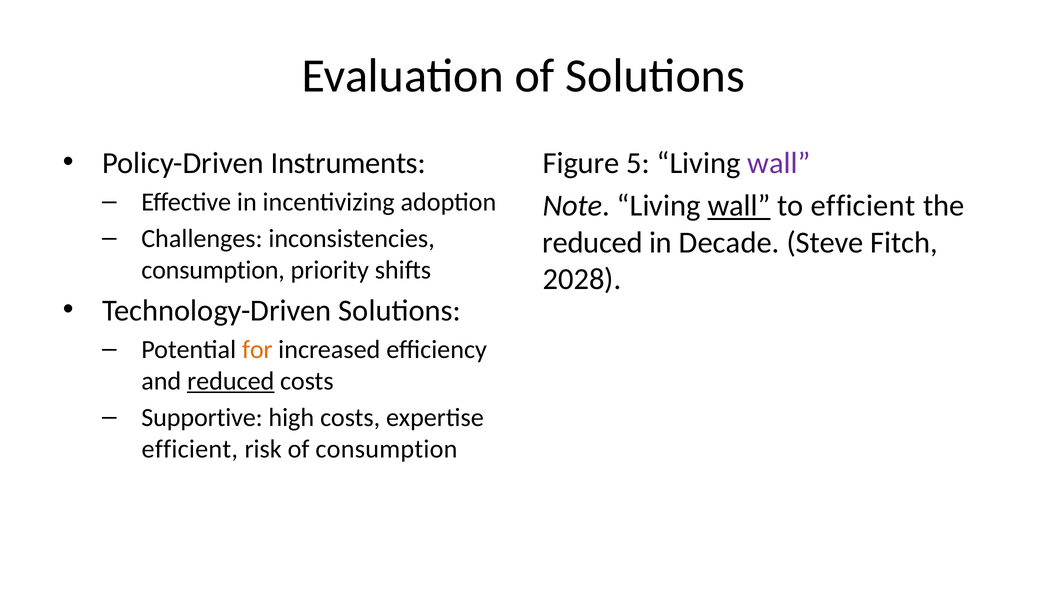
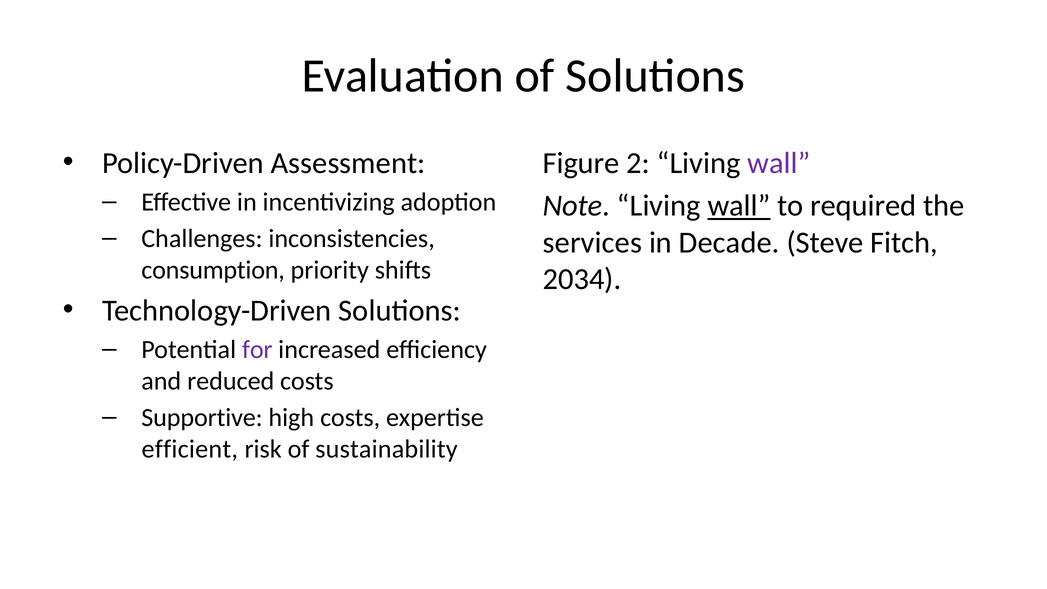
Instruments: Instruments -> Assessment (348, 163)
5: 5 -> 2 (638, 163)
to efficient: efficient -> required (863, 206)
reduced: reduced -> services (592, 243)
2028: 2028 -> 2034 (582, 279)
for colour: orange -> purple (257, 350)
reduced underline: present -> none (231, 381)
of consumption: consumption -> sustainability (386, 449)
